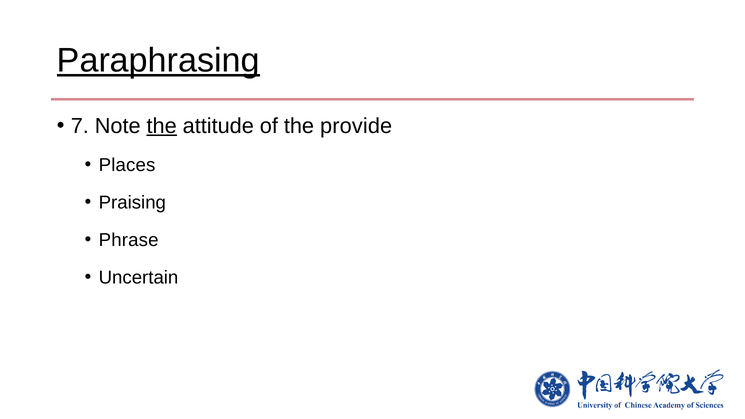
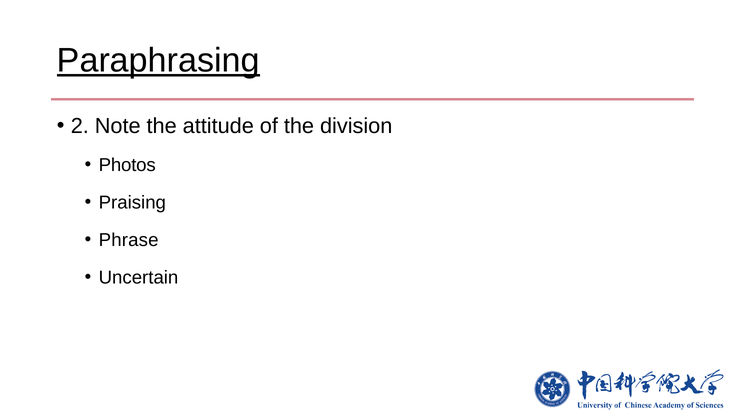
7: 7 -> 2 (80, 126)
the underline: present -> none (162, 126)
provide: provide -> division (356, 126)
Places: Places -> Photos (127, 165)
